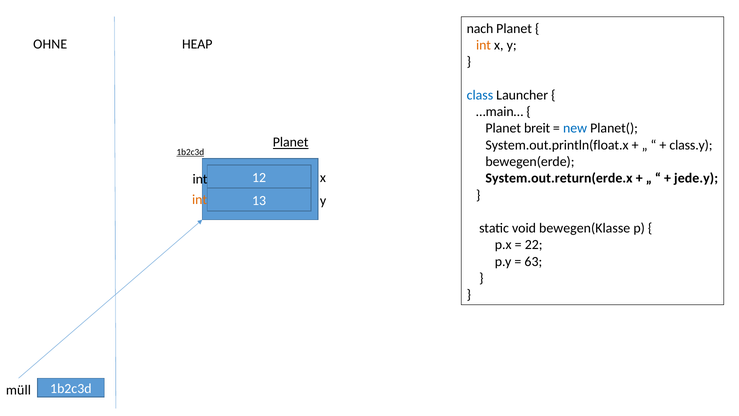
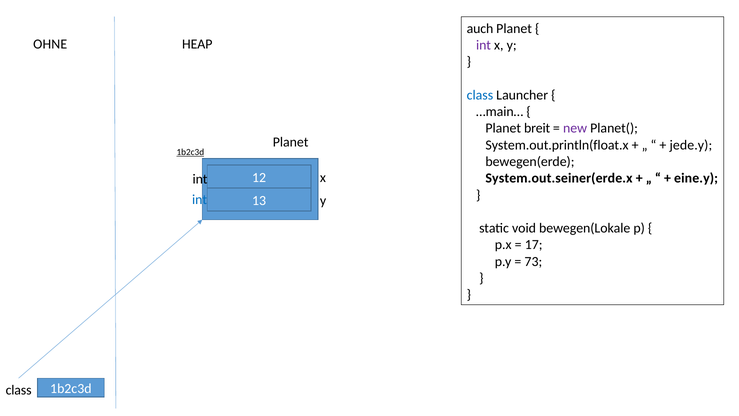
nach: nach -> auch (480, 29)
int colour: orange -> purple (484, 45)
new colour: blue -> purple (575, 128)
Planet underline: present -> none (291, 142)
class.y: class.y -> jede.y (691, 145)
System.out.return(erde.x: System.out.return(erde.x -> System.out.seiner(erde.x (559, 178)
jede.y: jede.y -> eine.y (696, 178)
int colour: orange -> blue (200, 200)
bewegen(Klasse: bewegen(Klasse -> bewegen(Lokale (585, 228)
22: 22 -> 17 (534, 245)
63: 63 -> 73 (533, 261)
müll: müll -> class (19, 390)
